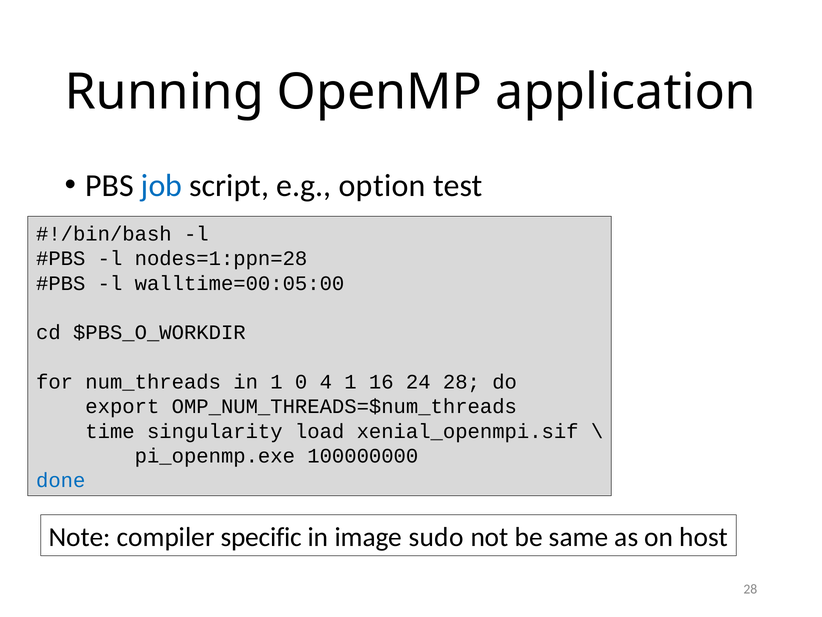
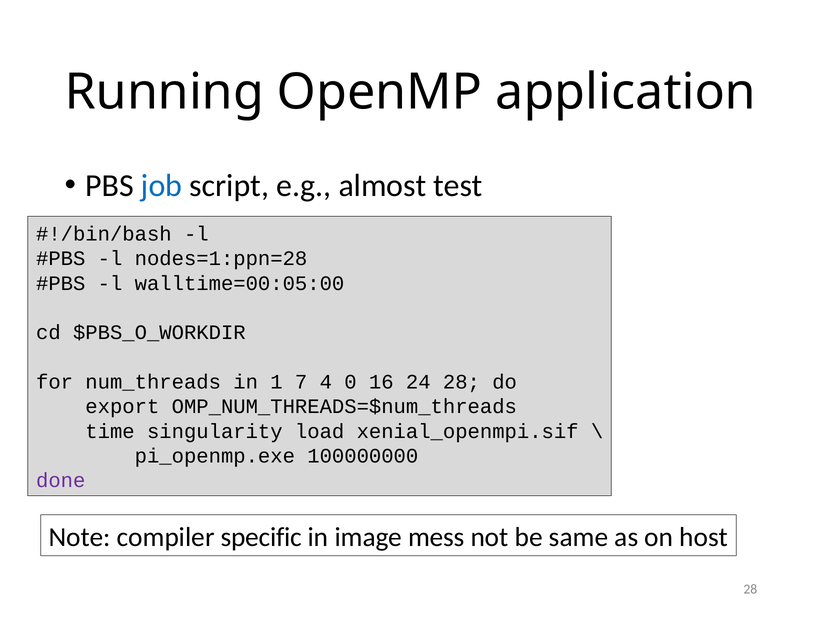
option: option -> almost (382, 185)
0: 0 -> 7 (301, 382)
4 1: 1 -> 0 (350, 382)
done colour: blue -> purple (61, 480)
sudo: sudo -> mess (436, 537)
